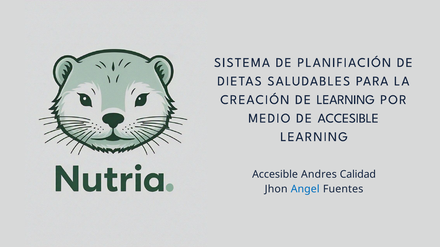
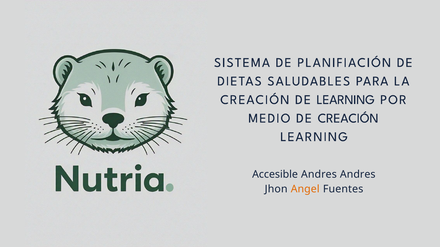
DE ACCESIBLE: ACCESIBLE -> CREACIÓN (348, 118)
Andres Calidad: Calidad -> Andres (358, 175)
Angel colour: blue -> orange (305, 189)
